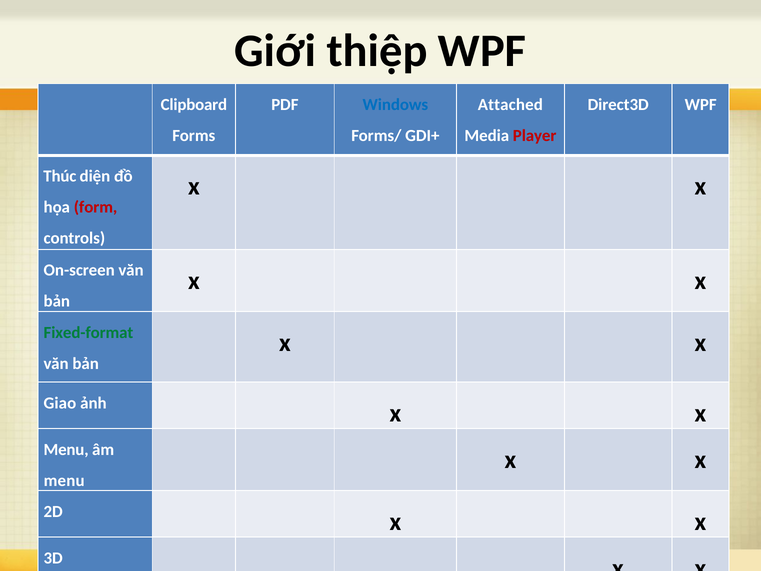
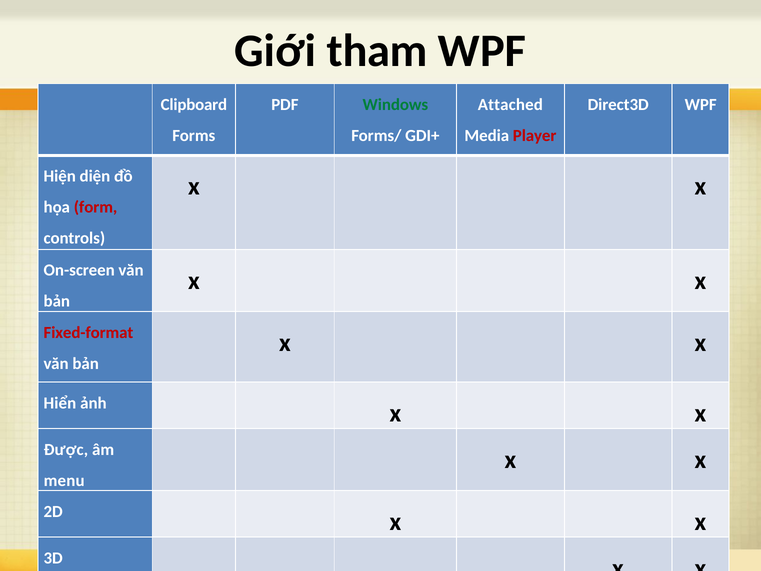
thiệp: thiệp -> tham (377, 51)
Windows colour: blue -> green (395, 105)
Thúc: Thúc -> Hiện (60, 176)
Fixed-format colour: green -> red (88, 332)
Giao: Giao -> Hiển (60, 403)
Menu: Menu -> Được (66, 449)
